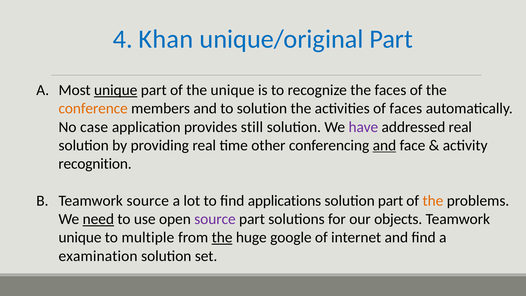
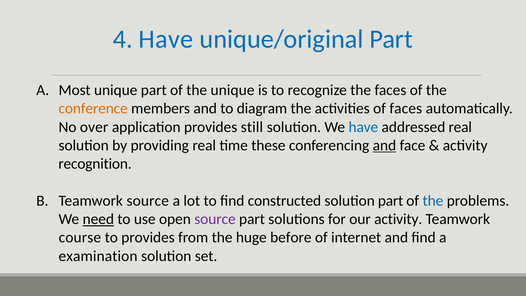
4 Khan: Khan -> Have (166, 39)
unique underline: present -> none (116, 90)
to solution: solution -> diagram (262, 109)
case: case -> over (94, 127)
have colour: purple -> blue (363, 127)
other: other -> these (268, 145)
applications: applications -> constructed (284, 201)
the colour: orange -> blue (433, 201)
our objects: objects -> activity (398, 219)
unique: unique -> course (80, 237)
to multiple: multiple -> provides (148, 237)
the underline: present -> none (222, 237)
google: google -> before (291, 237)
